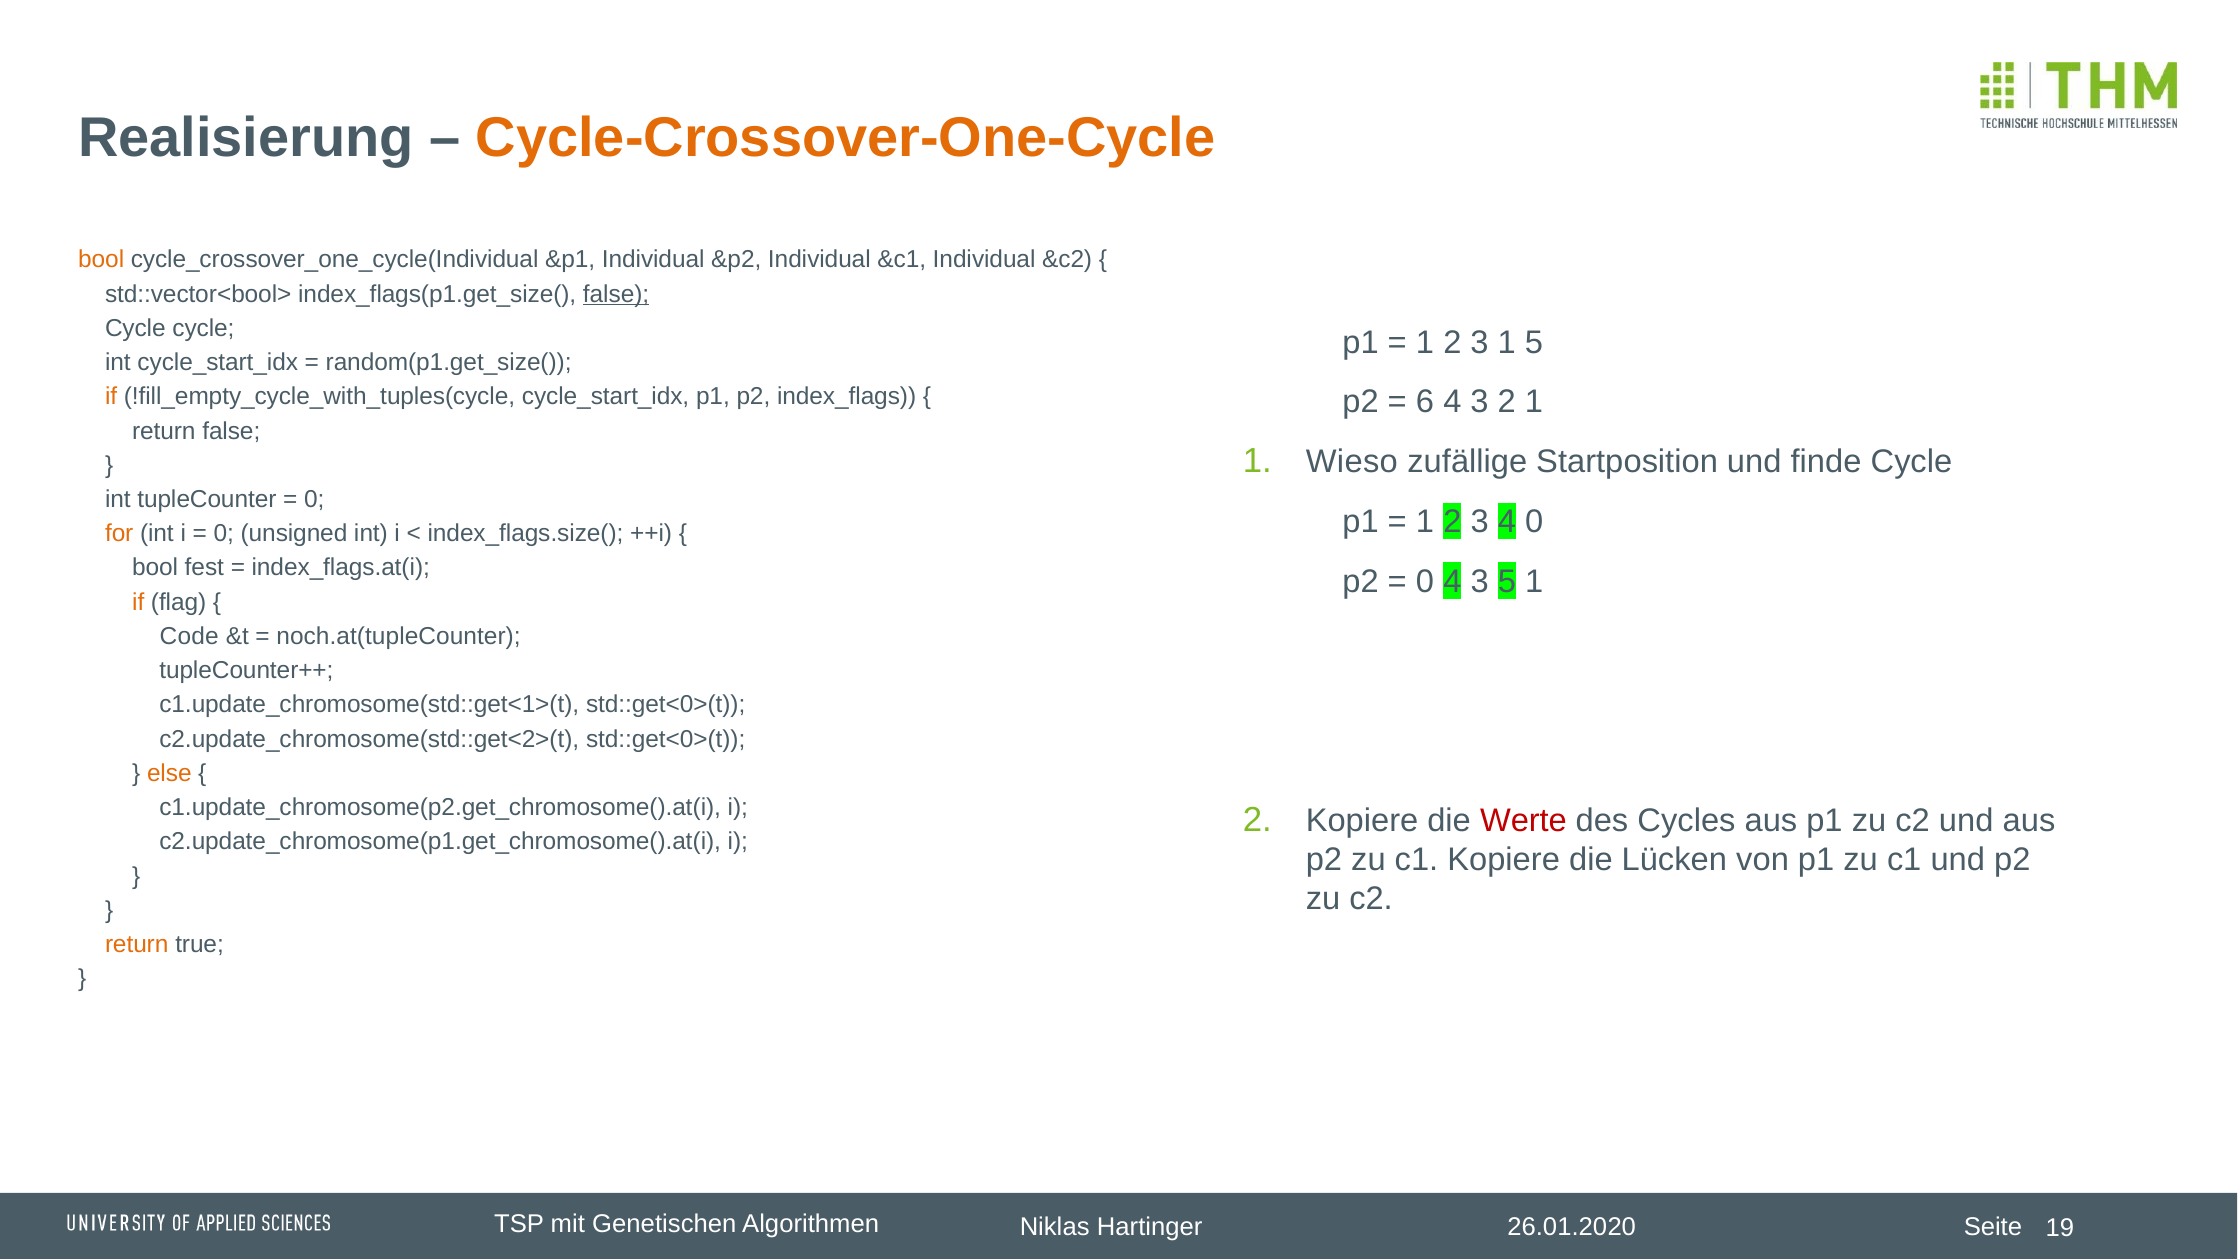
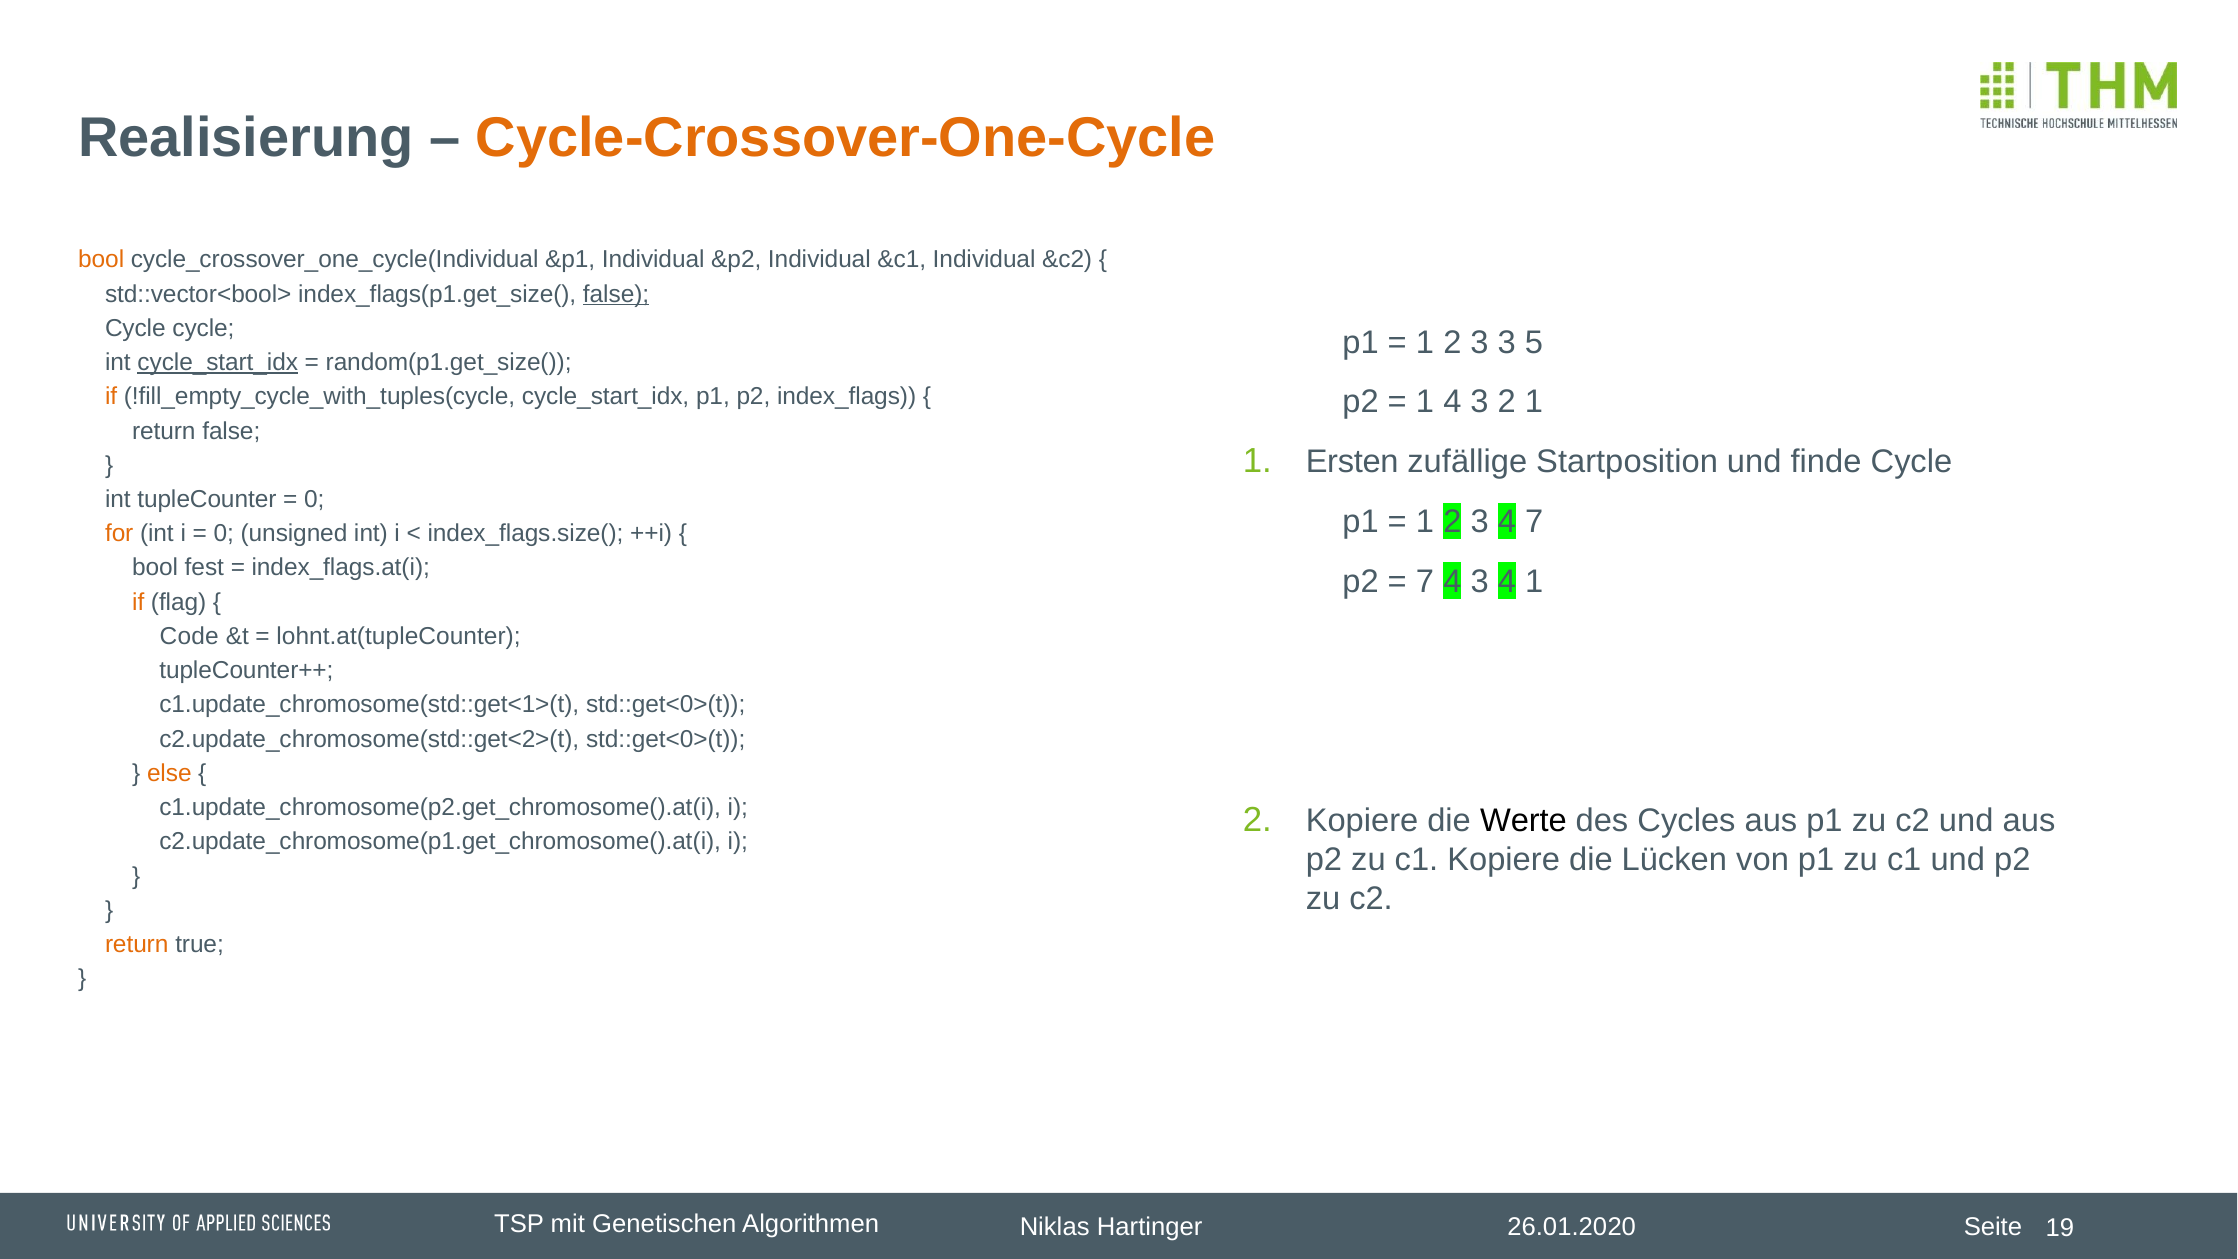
3 1: 1 -> 3 (1507, 342)
cycle_start_idx underline: none -> present (218, 362)
6: 6 -> 1 (1425, 402)
Wieso: Wieso -> Ersten (1352, 462)
4 0: 0 -> 7 (1534, 522)
0: 0 -> 7 (1425, 581)
4 3 5: 5 -> 4 (1507, 581)
noch.at(tupleCounter: noch.at(tupleCounter -> lohnt.at(tupleCounter (399, 636)
Werte colour: red -> black (1523, 820)
